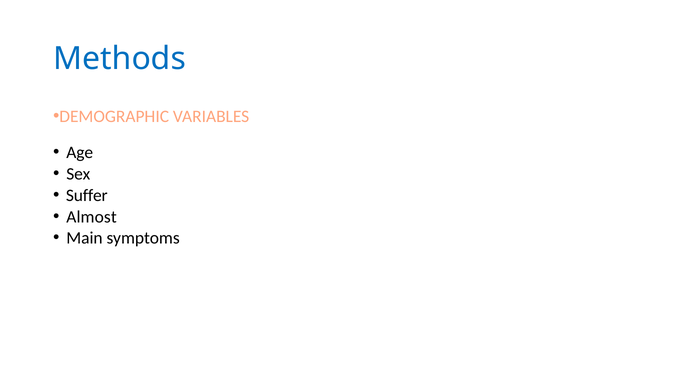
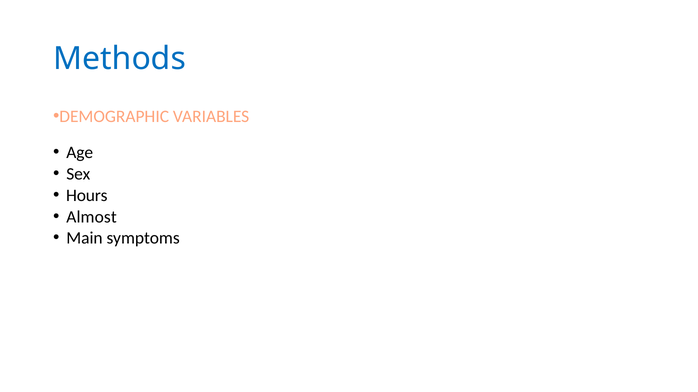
Suffer: Suffer -> Hours (87, 196)
